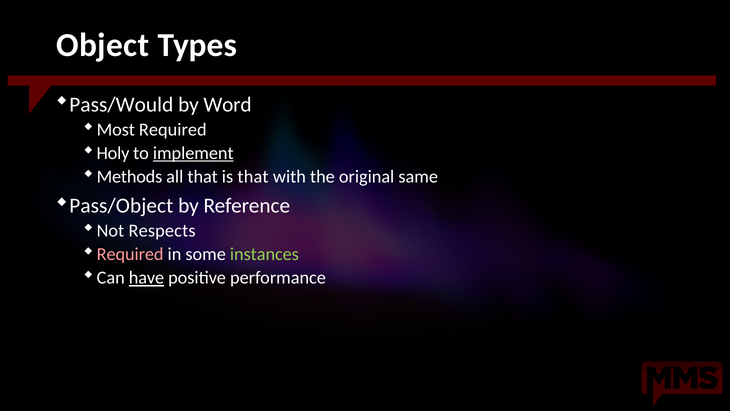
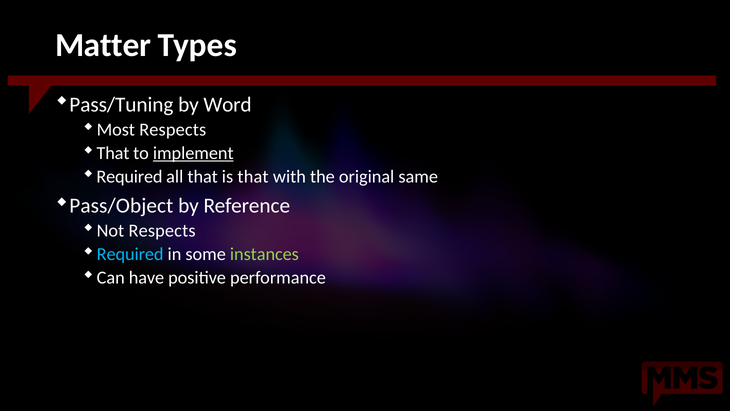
Object: Object -> Matter (103, 45)
Pass/Would: Pass/Would -> Pass/Tuning (121, 104)
Most Required: Required -> Respects (173, 130)
Holy: Holy -> That (113, 153)
Methods: Methods -> Required (129, 177)
Required colour: pink -> light blue (130, 254)
have underline: present -> none (146, 278)
